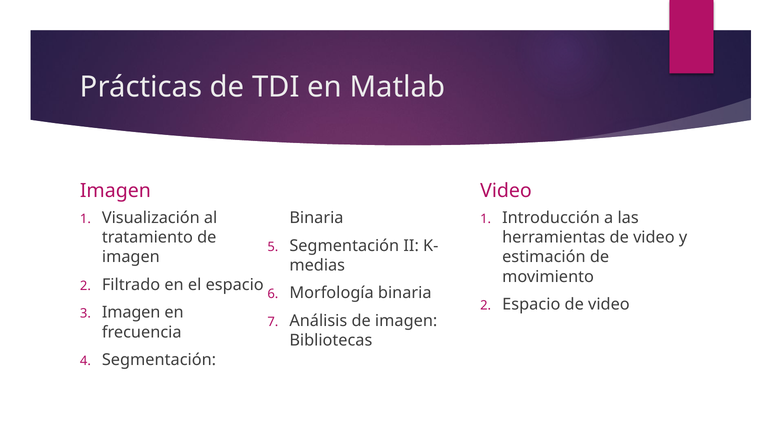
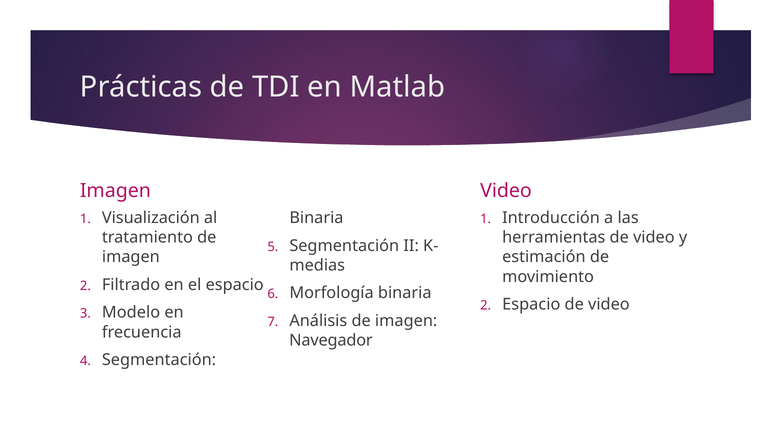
Imagen: Imagen -> Modelo (131, 312)
Bibliotecas: Bibliotecas -> Navegador (331, 340)
